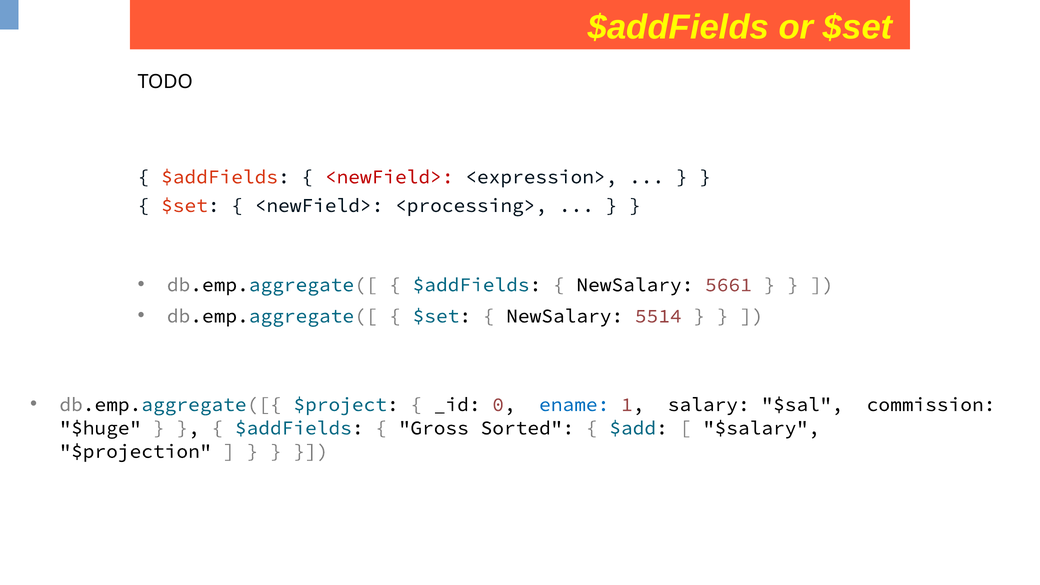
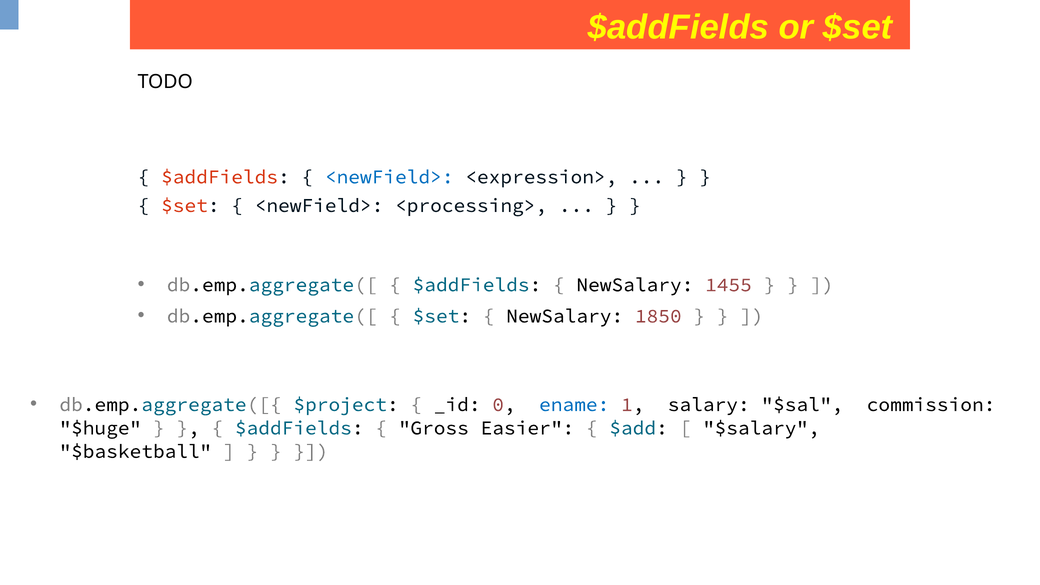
<newField> colour: red -> blue (389, 177)
5661: 5661 -> 1455 (728, 285)
5514: 5514 -> 1850 (658, 316)
Sorted: Sorted -> Easier (527, 428)
$projection: $projection -> $basketball (135, 451)
